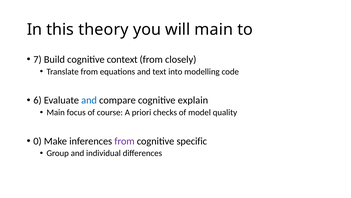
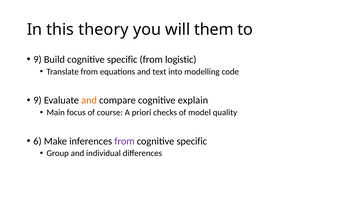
will main: main -> them (214, 29)
7: 7 -> 9 (37, 59)
Build cognitive context: context -> specific (122, 59)
closely: closely -> logistic (181, 59)
6: 6 -> 9 (37, 100)
and colour: blue -> orange (89, 100)
0: 0 -> 6 (37, 141)
